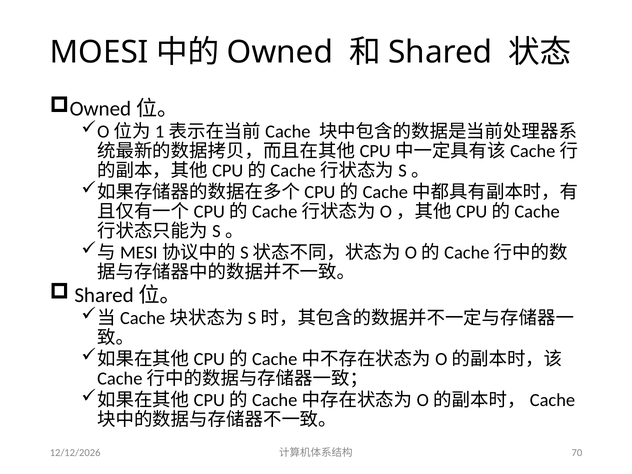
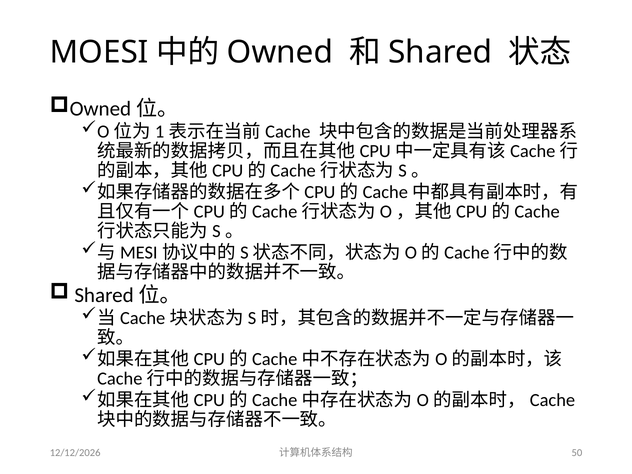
70: 70 -> 50 (577, 453)
